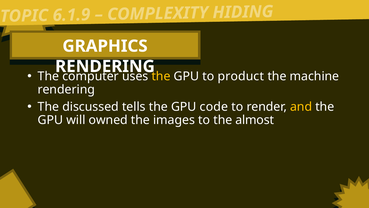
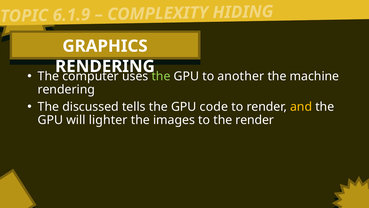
the colour: yellow -> light green (161, 76)
product: product -> another (241, 76)
owned: owned -> lighter (108, 120)
the almost: almost -> render (255, 120)
